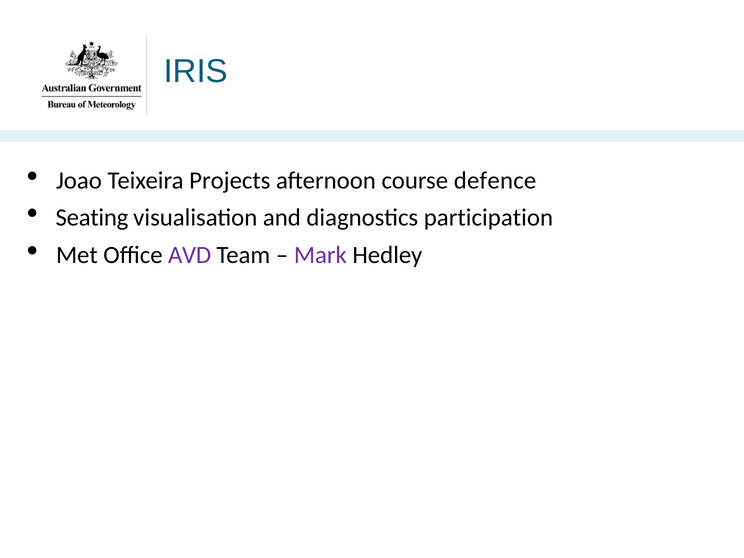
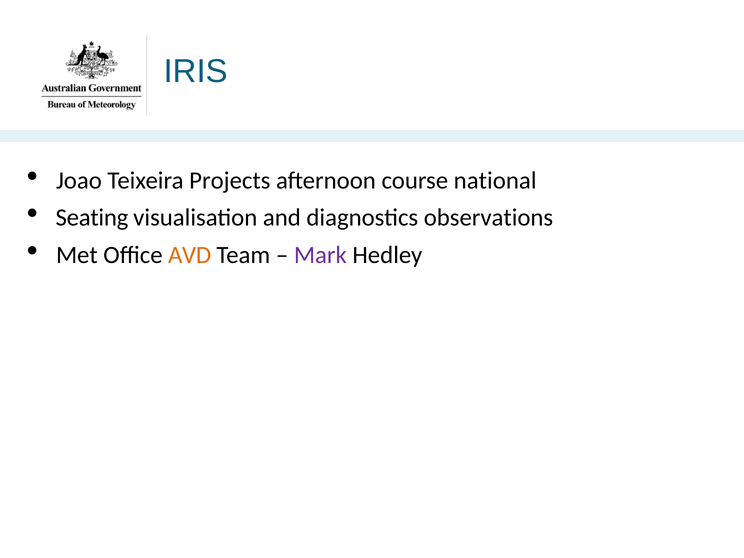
defence: defence -> national (495, 181)
participation: participation -> observations (488, 218)
AVD colour: purple -> orange (190, 255)
